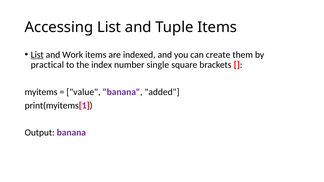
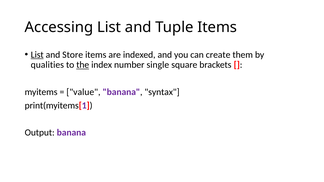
Work: Work -> Store (73, 55)
practical: practical -> qualities (47, 65)
the underline: none -> present (83, 65)
added: added -> syntax (162, 92)
